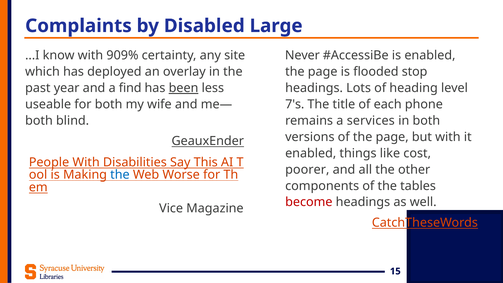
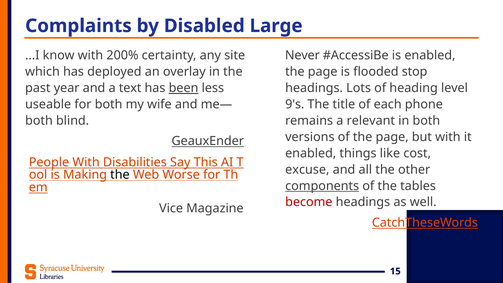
909%: 909% -> 200% (122, 55)
find: find -> text (130, 88)
7's: 7's -> 9's (295, 104)
services: services -> relevant (371, 121)
poorer: poorer -> excuse (307, 170)
the colour: blue -> black (120, 175)
components underline: none -> present (322, 186)
